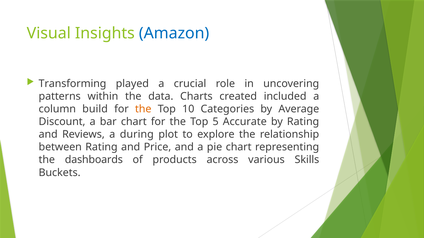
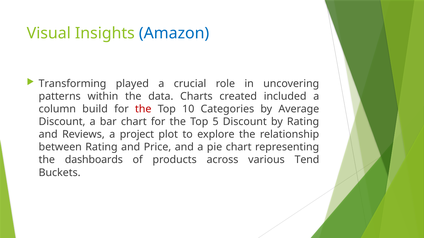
the colour: orange -> red (143, 109)
5 Accurate: Accurate -> Discount (245, 122)
during: during -> project (137, 135)
Skills: Skills -> Tend (307, 160)
